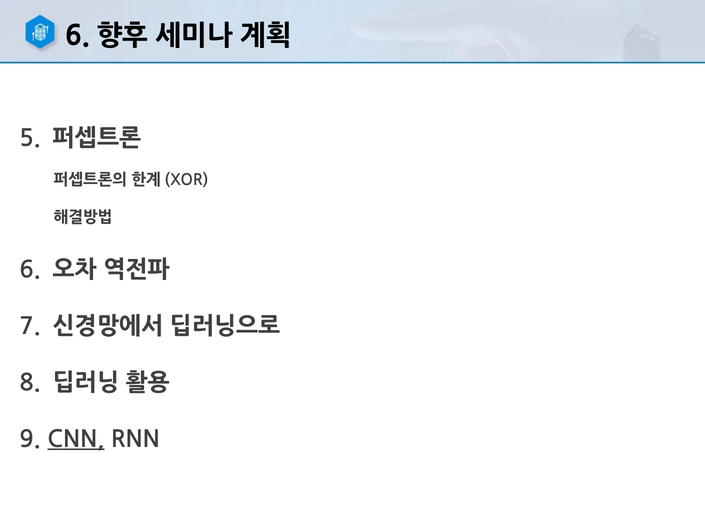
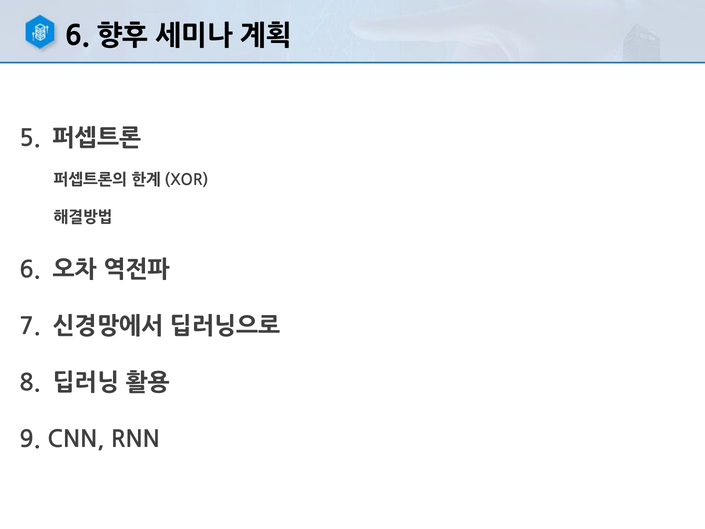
CNN underline: present -> none (76, 439)
